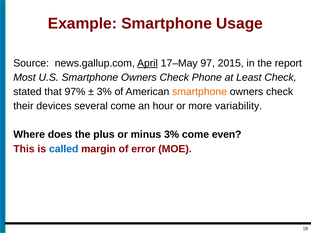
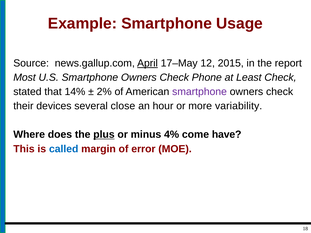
97: 97 -> 12 (208, 63)
97%: 97% -> 14% (75, 92)
3%: 3% -> 2% (104, 92)
smartphone colour: orange -> purple (200, 92)
several come: come -> close (123, 106)
plus underline: none -> present (104, 135)
minus 3%: 3% -> 4% (172, 135)
even: even -> have (227, 135)
